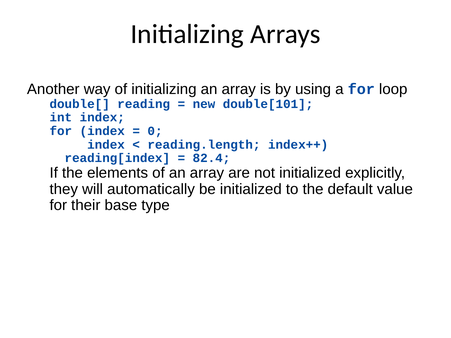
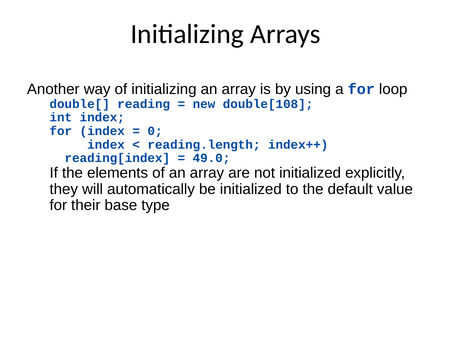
double[101: double[101 -> double[108 (268, 104)
82.4: 82.4 -> 49.0 (211, 158)
